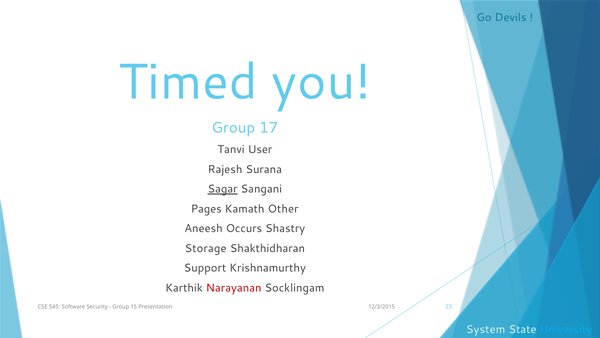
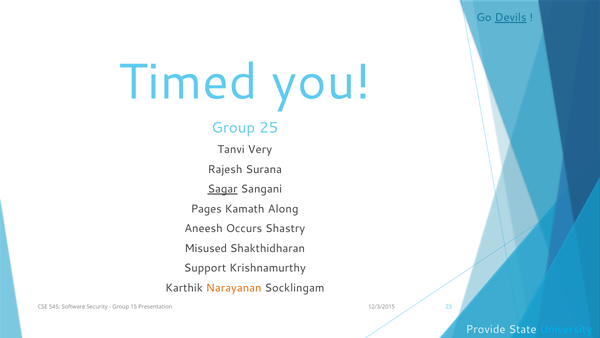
Devils underline: none -> present (511, 18)
17: 17 -> 25 (269, 128)
User: User -> Very (260, 149)
Other: Other -> Along (283, 209)
Storage: Storage -> Misused (206, 248)
Narayanan colour: red -> orange (234, 288)
System: System -> Provide (486, 329)
